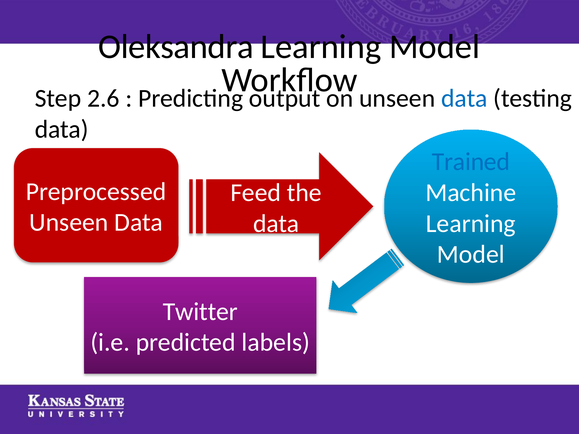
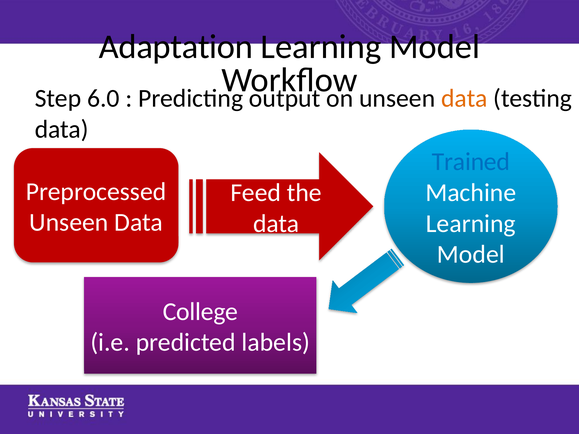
Oleksandra: Oleksandra -> Adaptation (176, 47)
2.6: 2.6 -> 6.0 (103, 98)
data colour: blue -> orange (464, 98)
Twitter: Twitter -> College (200, 312)
